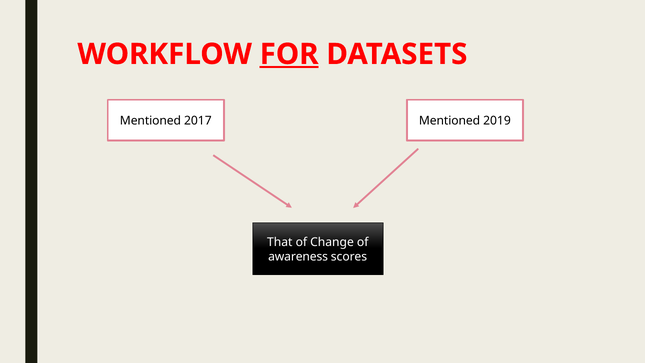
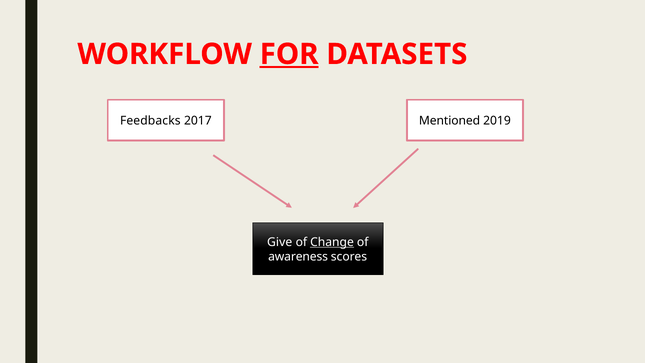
Mentioned: Mentioned -> Feedbacks (150, 121)
That: That -> Give (280, 242)
Change underline: none -> present (332, 242)
